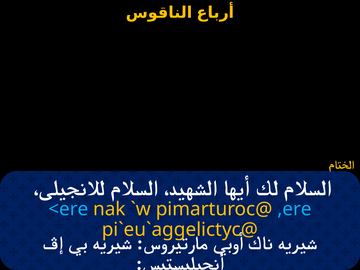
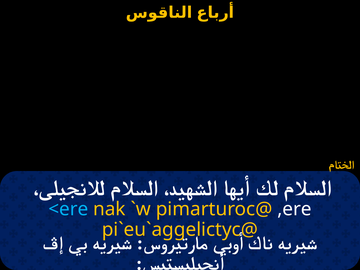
,ere colour: light blue -> white (294, 209)
